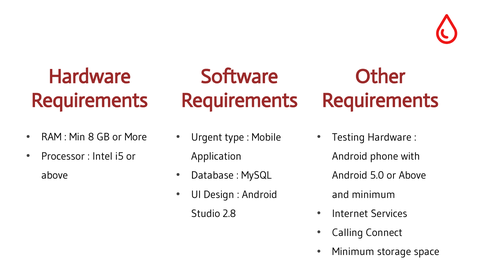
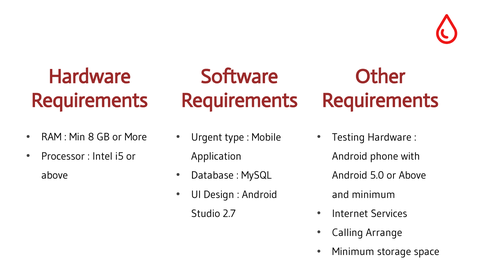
2.8: 2.8 -> 2.7 (229, 214)
Connect: Connect -> Arrange (384, 233)
